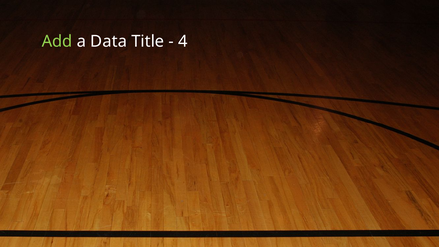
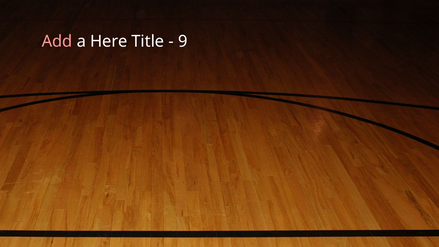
Add colour: light green -> pink (57, 41)
Data: Data -> Here (109, 41)
4: 4 -> 9 (183, 41)
